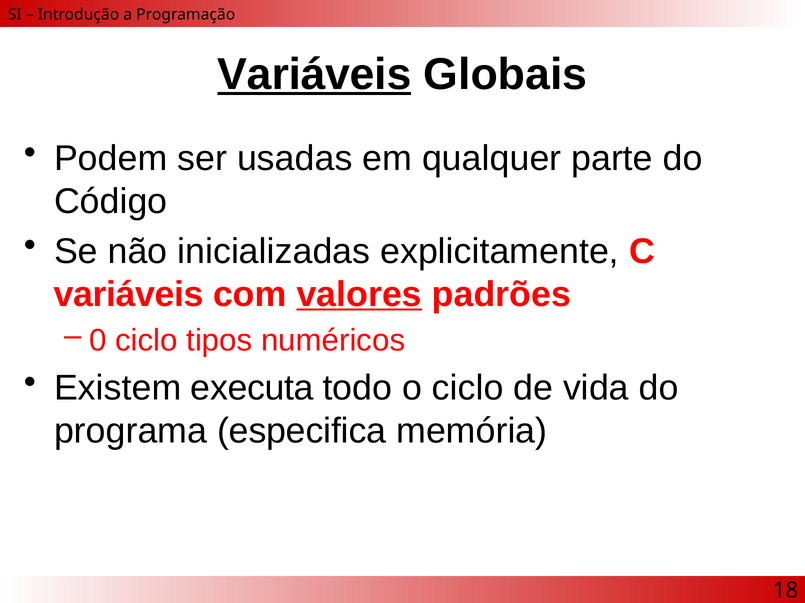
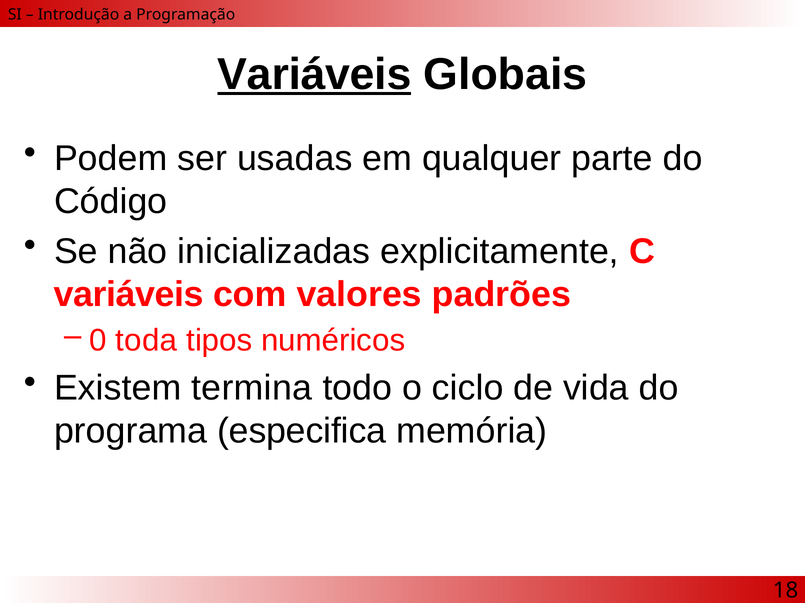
valores underline: present -> none (359, 295)
ciclo: ciclo -> toda (146, 341)
executa: executa -> termina (252, 389)
